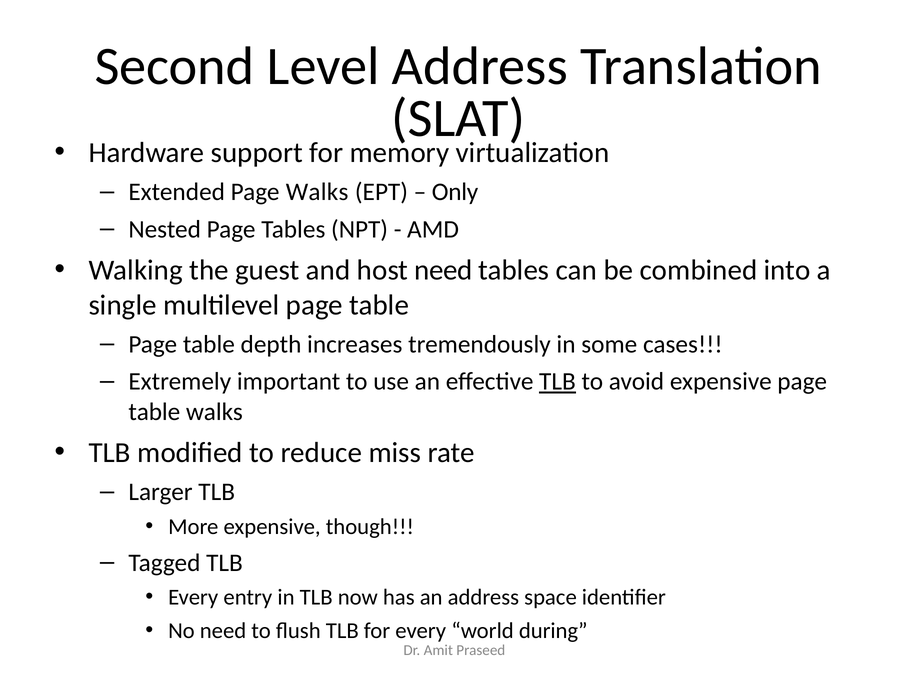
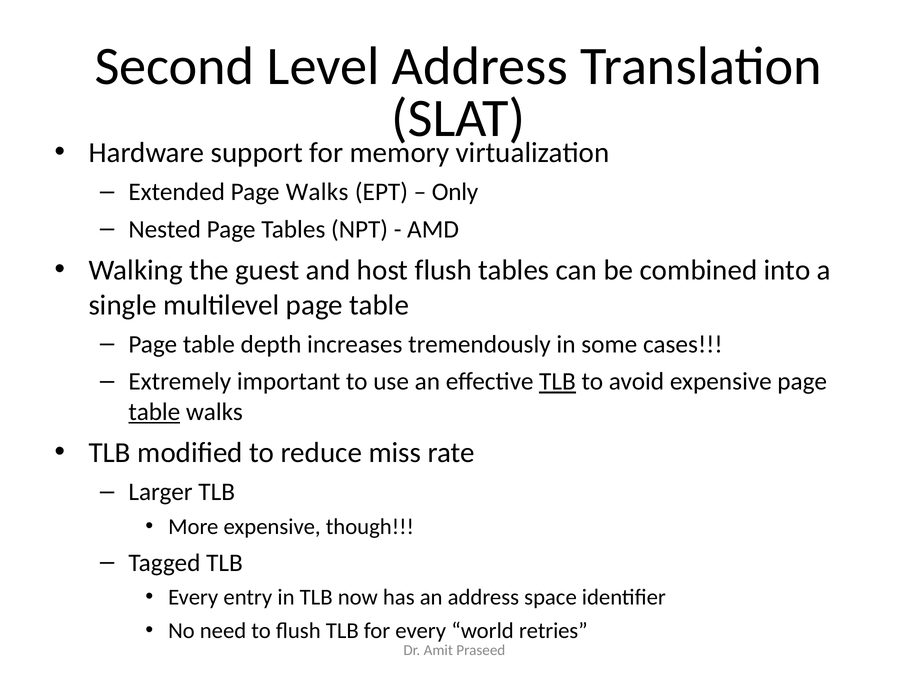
host need: need -> flush (443, 270)
table underline: none -> present (154, 412)
during: during -> retries (553, 631)
